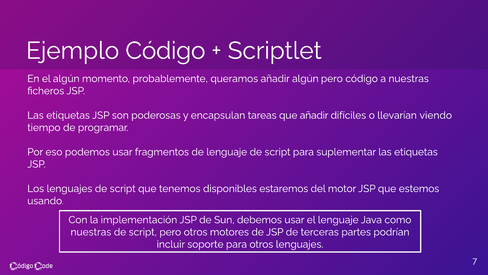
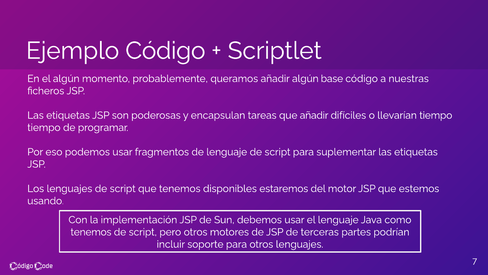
algún pero: pero -> base (332, 79)
llevarían viendo: viendo -> tiempo (436, 115)
nuestras: nuestras -> tenemos (91, 232)
